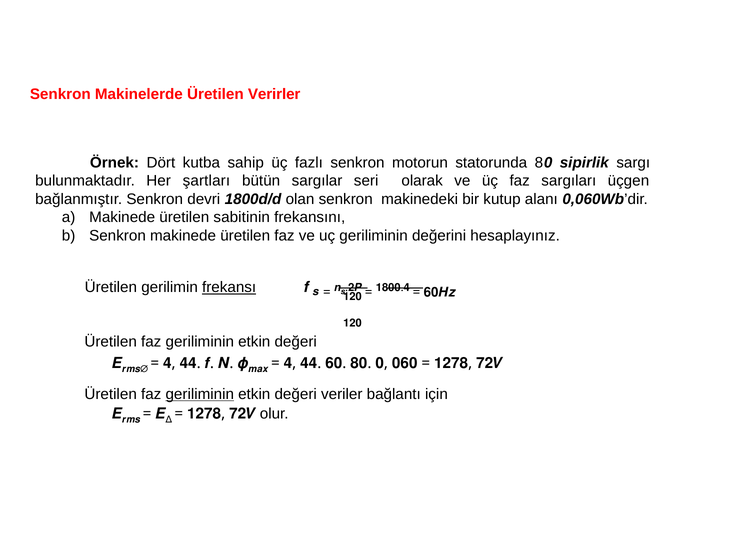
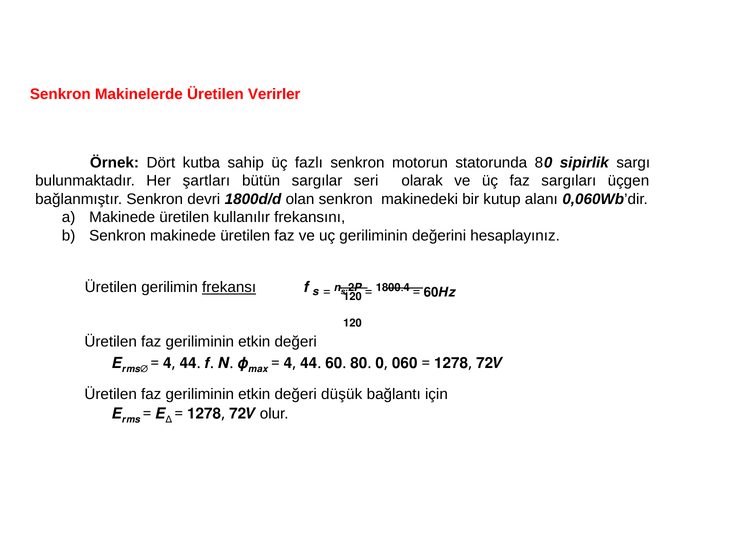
sabitinin: sabitinin -> kullanılır (242, 217)
geriliminin underline: present -> none (200, 394)
veriler: veriler -> düşük (342, 394)
